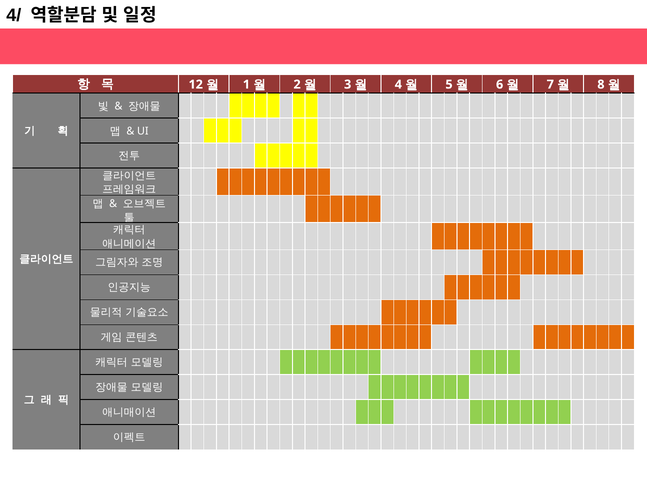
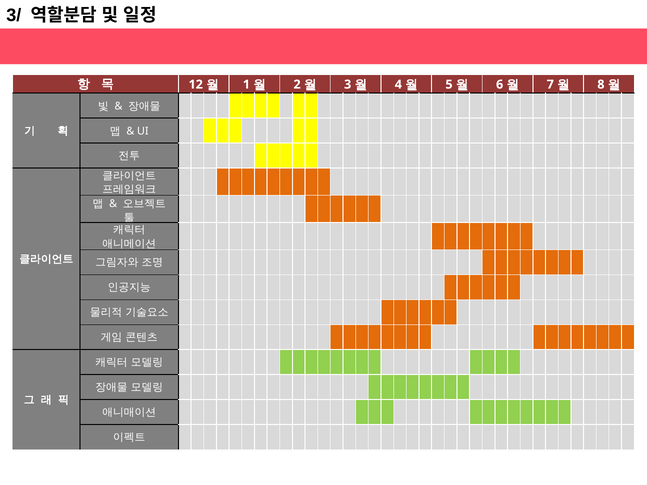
4/: 4/ -> 3/ (14, 15)
